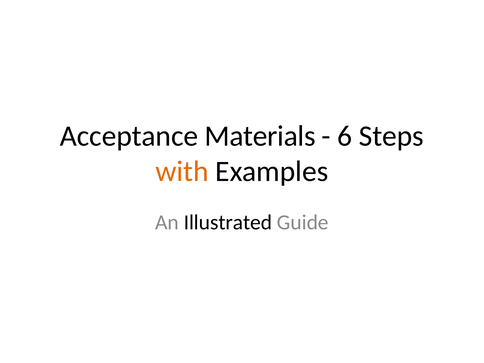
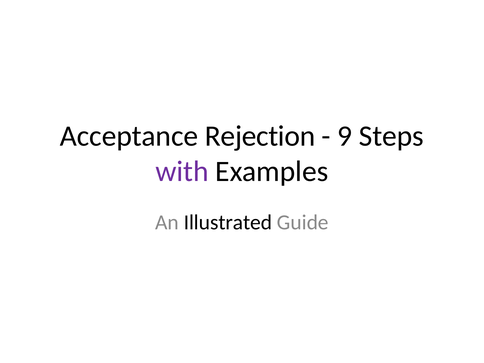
Materials: Materials -> Rejection (260, 136)
6: 6 -> 9 (345, 136)
with colour: orange -> purple (182, 171)
